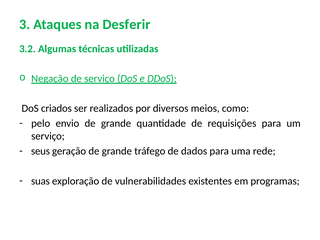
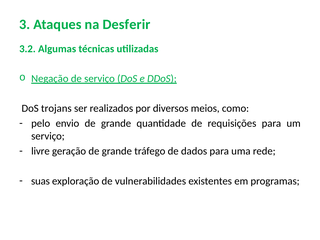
criados: criados -> trojans (56, 108)
seus: seus -> livre (40, 151)
